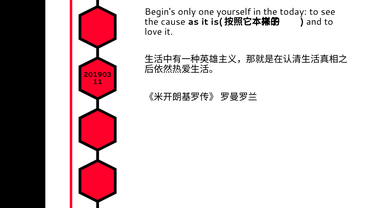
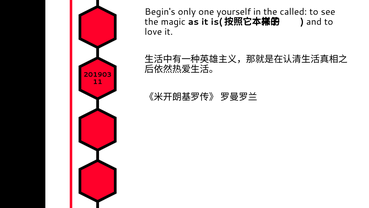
today: today -> called (293, 12)
cause: cause -> magic (173, 22)
